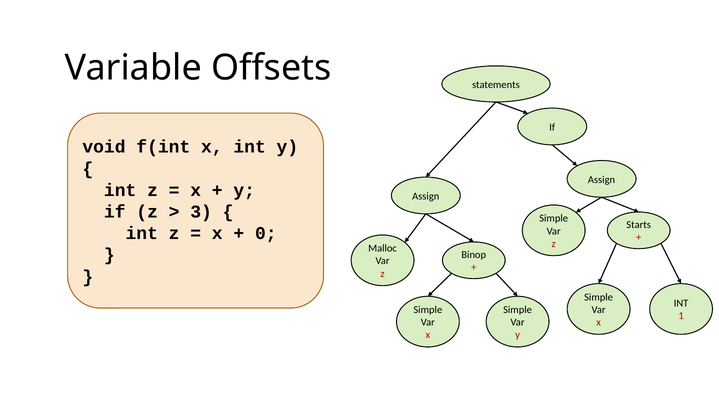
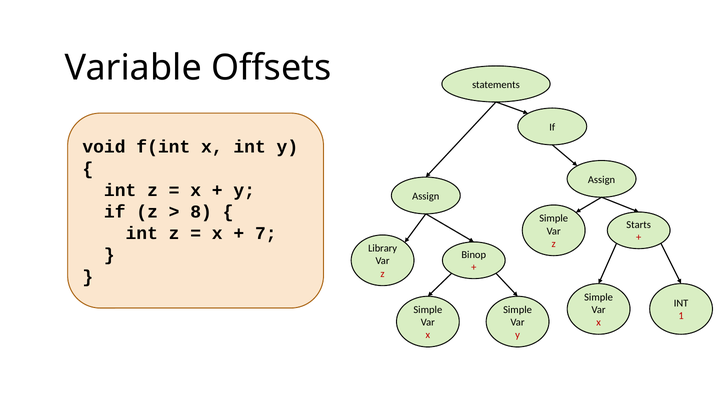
3: 3 -> 8 (201, 212)
0: 0 -> 7 (266, 233)
Malloc: Malloc -> Library (383, 248)
